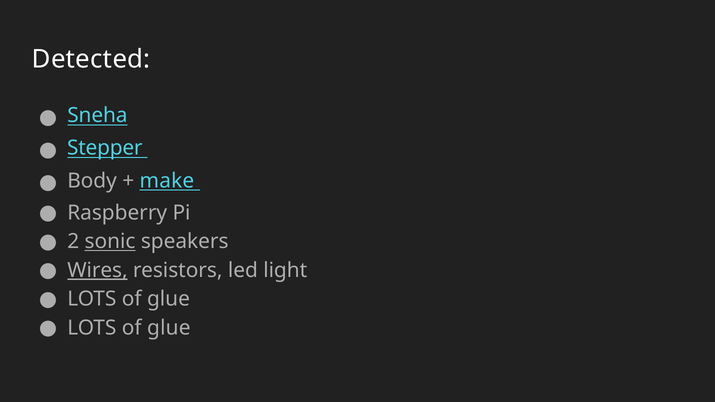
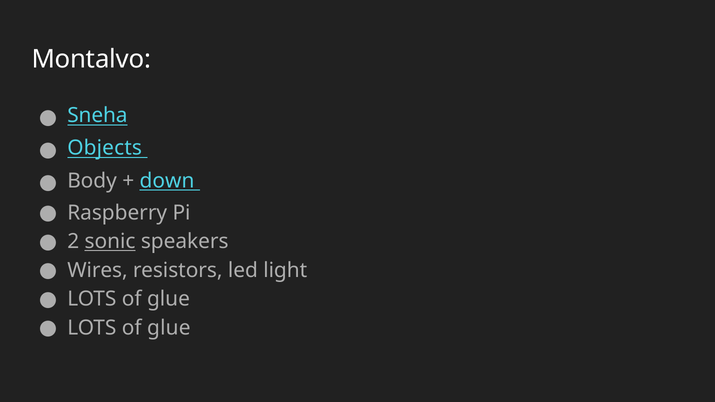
Detected: Detected -> Montalvo (91, 59)
Stepper: Stepper -> Objects (105, 148)
make: make -> down (167, 181)
Wires underline: present -> none (97, 270)
